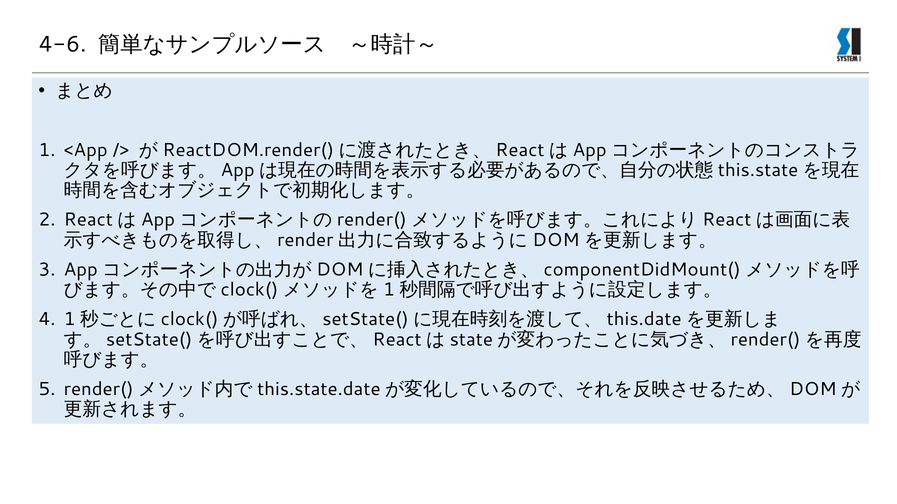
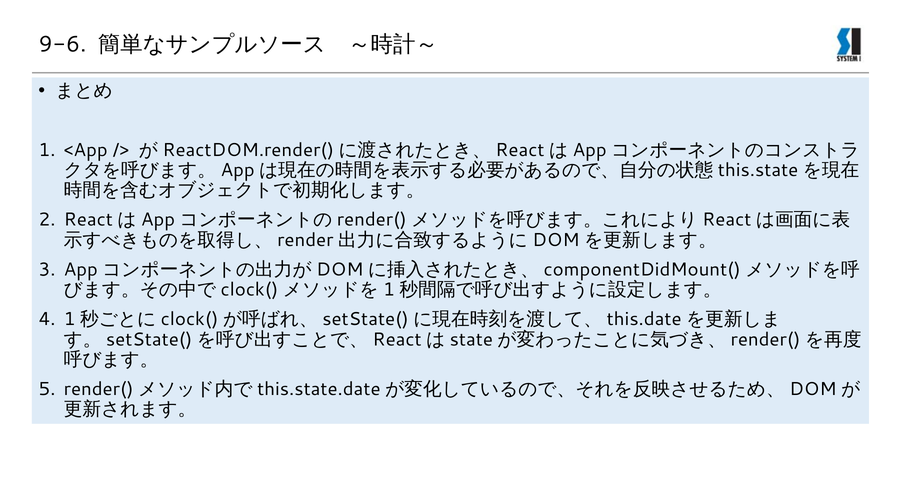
4-6: 4-6 -> 9-6 (62, 45)
